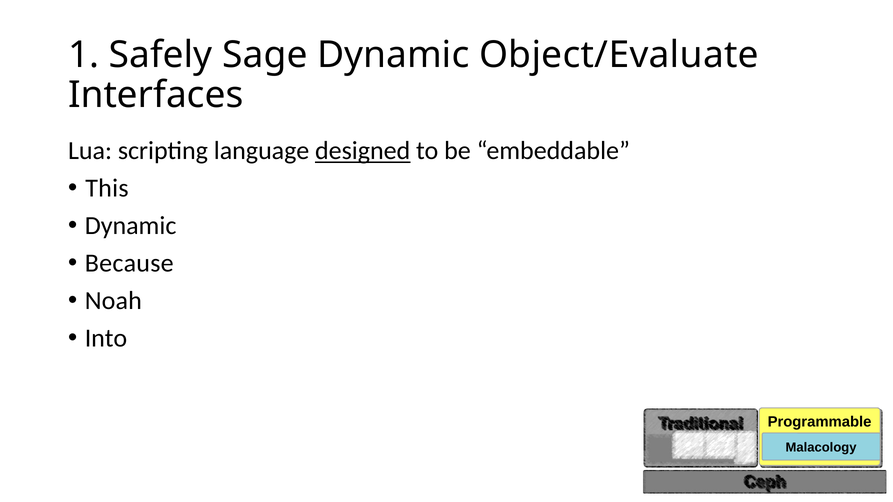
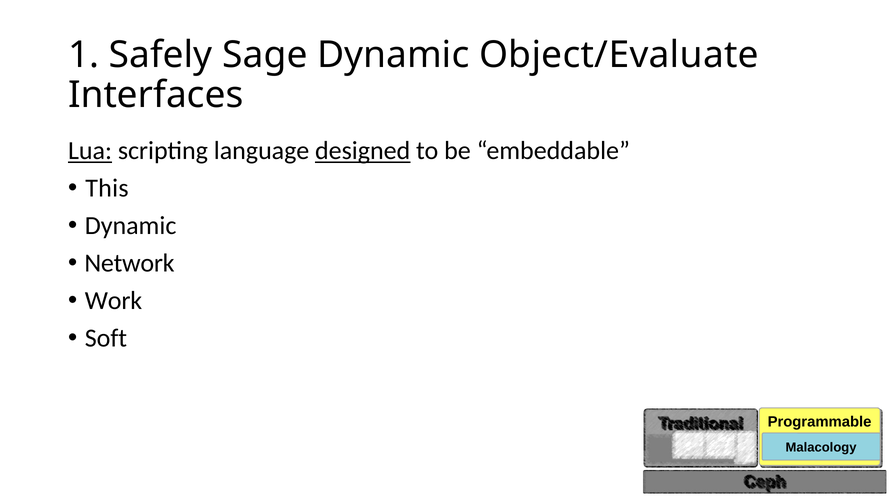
Lua underline: none -> present (90, 151)
Because: Because -> Network (129, 263)
Noah: Noah -> Work (113, 301)
Into: Into -> Soft (106, 338)
